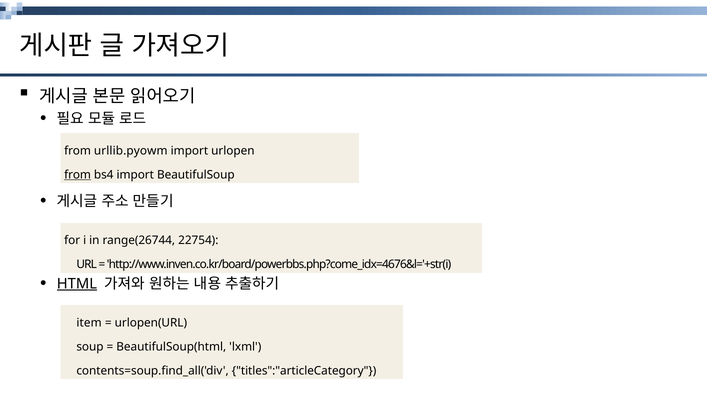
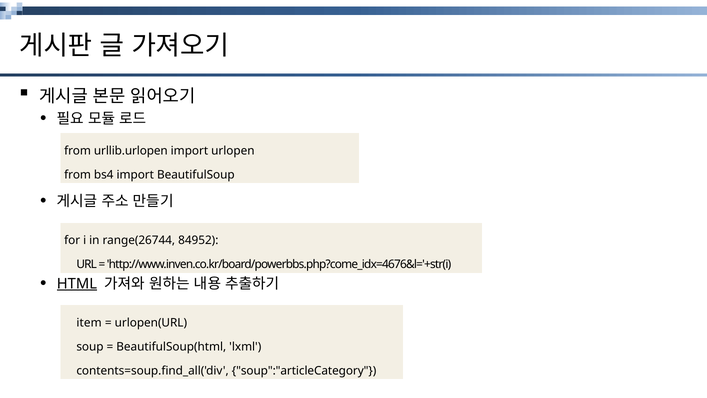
urllib.pyowm: urllib.pyowm -> urllib.urlopen (131, 151)
from underline: present -> none (78, 175)
22754: 22754 -> 84952 (198, 240)
titles":"articleCategory: titles":"articleCategory -> soup":"articleCategory (304, 371)
